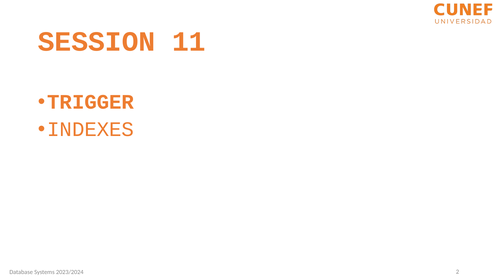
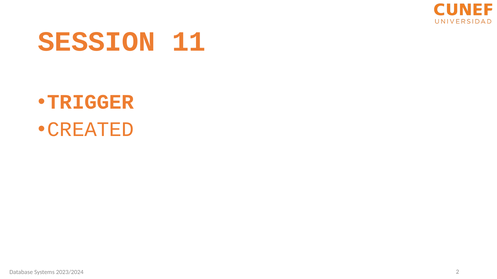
INDEXES: INDEXES -> CREATED (91, 130)
